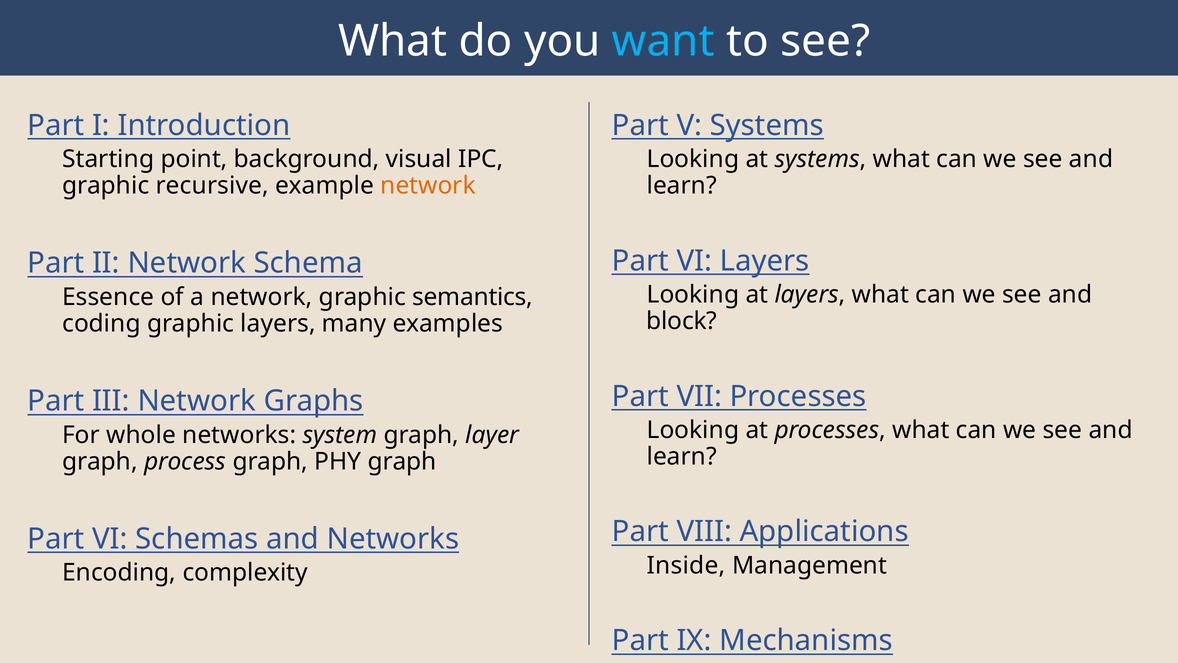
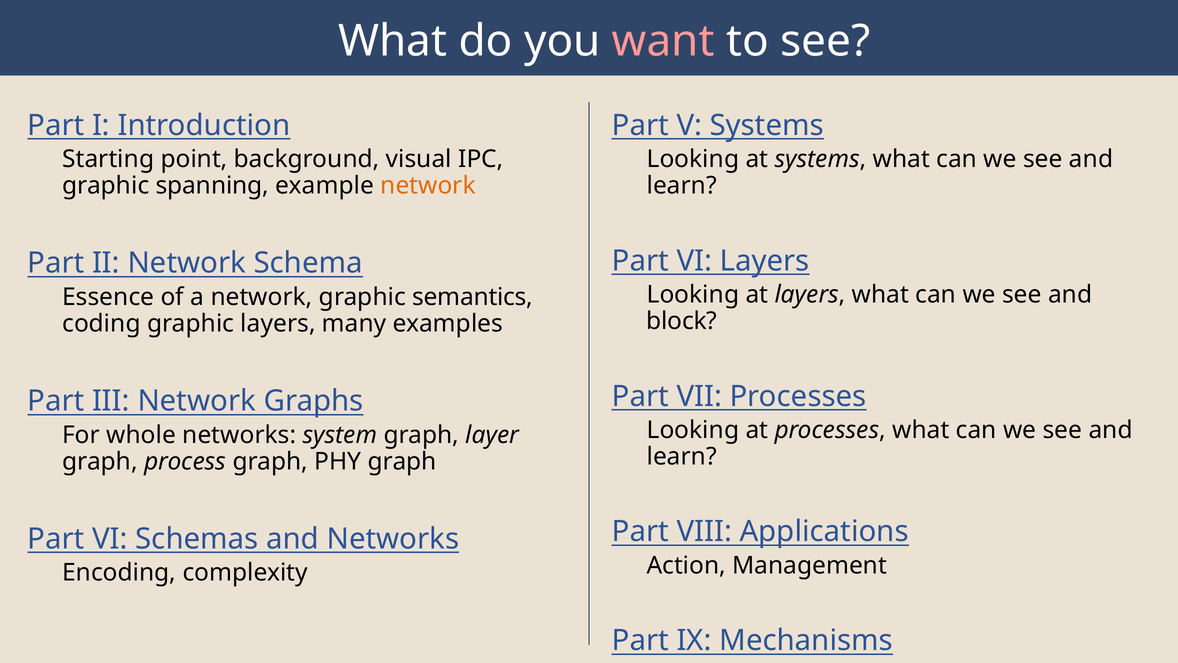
want colour: light blue -> pink (663, 41)
recursive: recursive -> spanning (212, 186)
Inside: Inside -> Action (686, 565)
